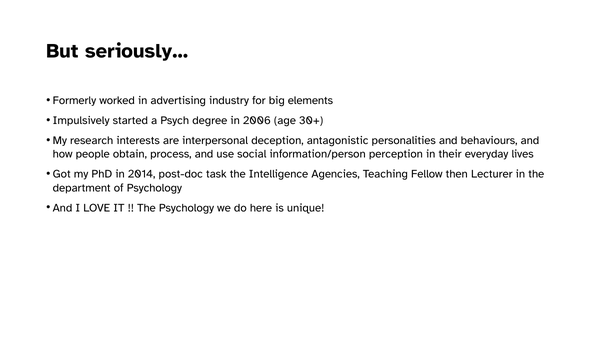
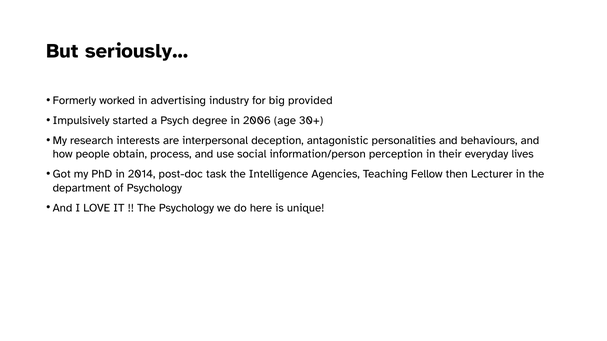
elements: elements -> provided (310, 101)
